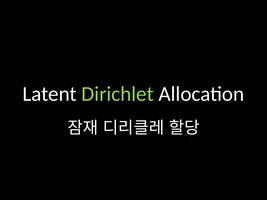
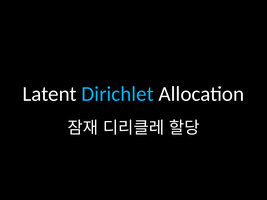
Dirichlet colour: light green -> light blue (118, 94)
